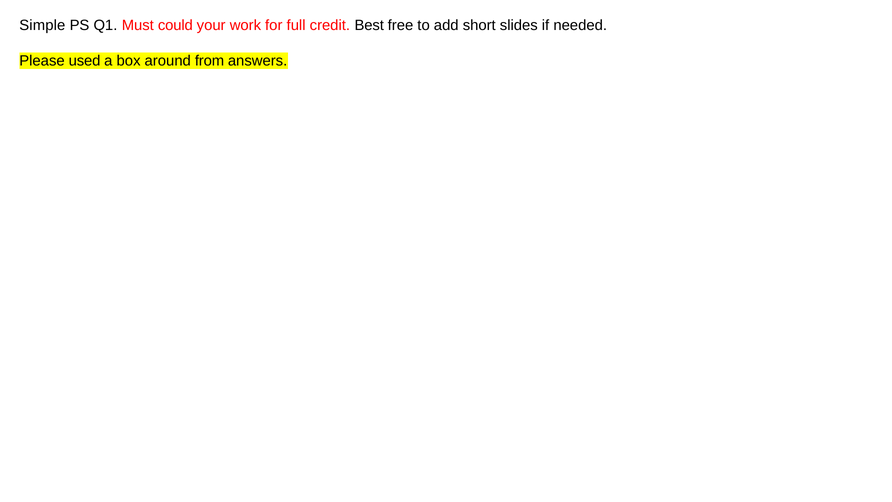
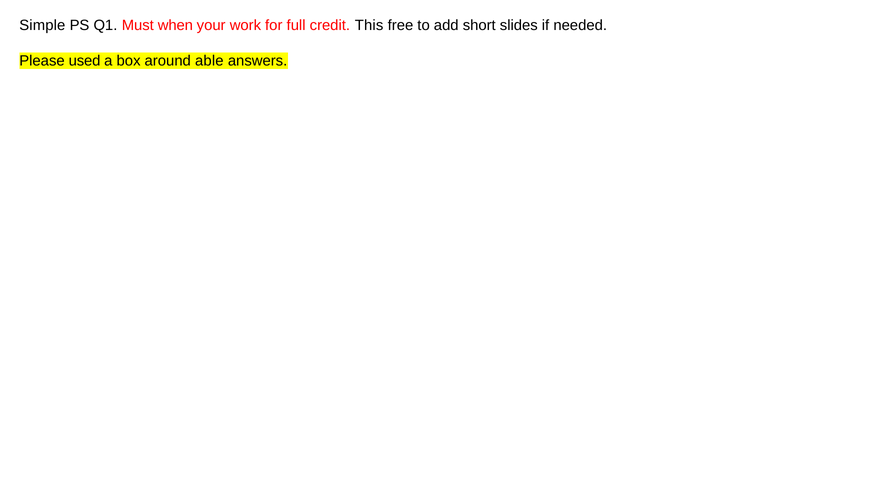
could: could -> when (175, 25)
Best: Best -> This (369, 25)
from: from -> able (209, 61)
